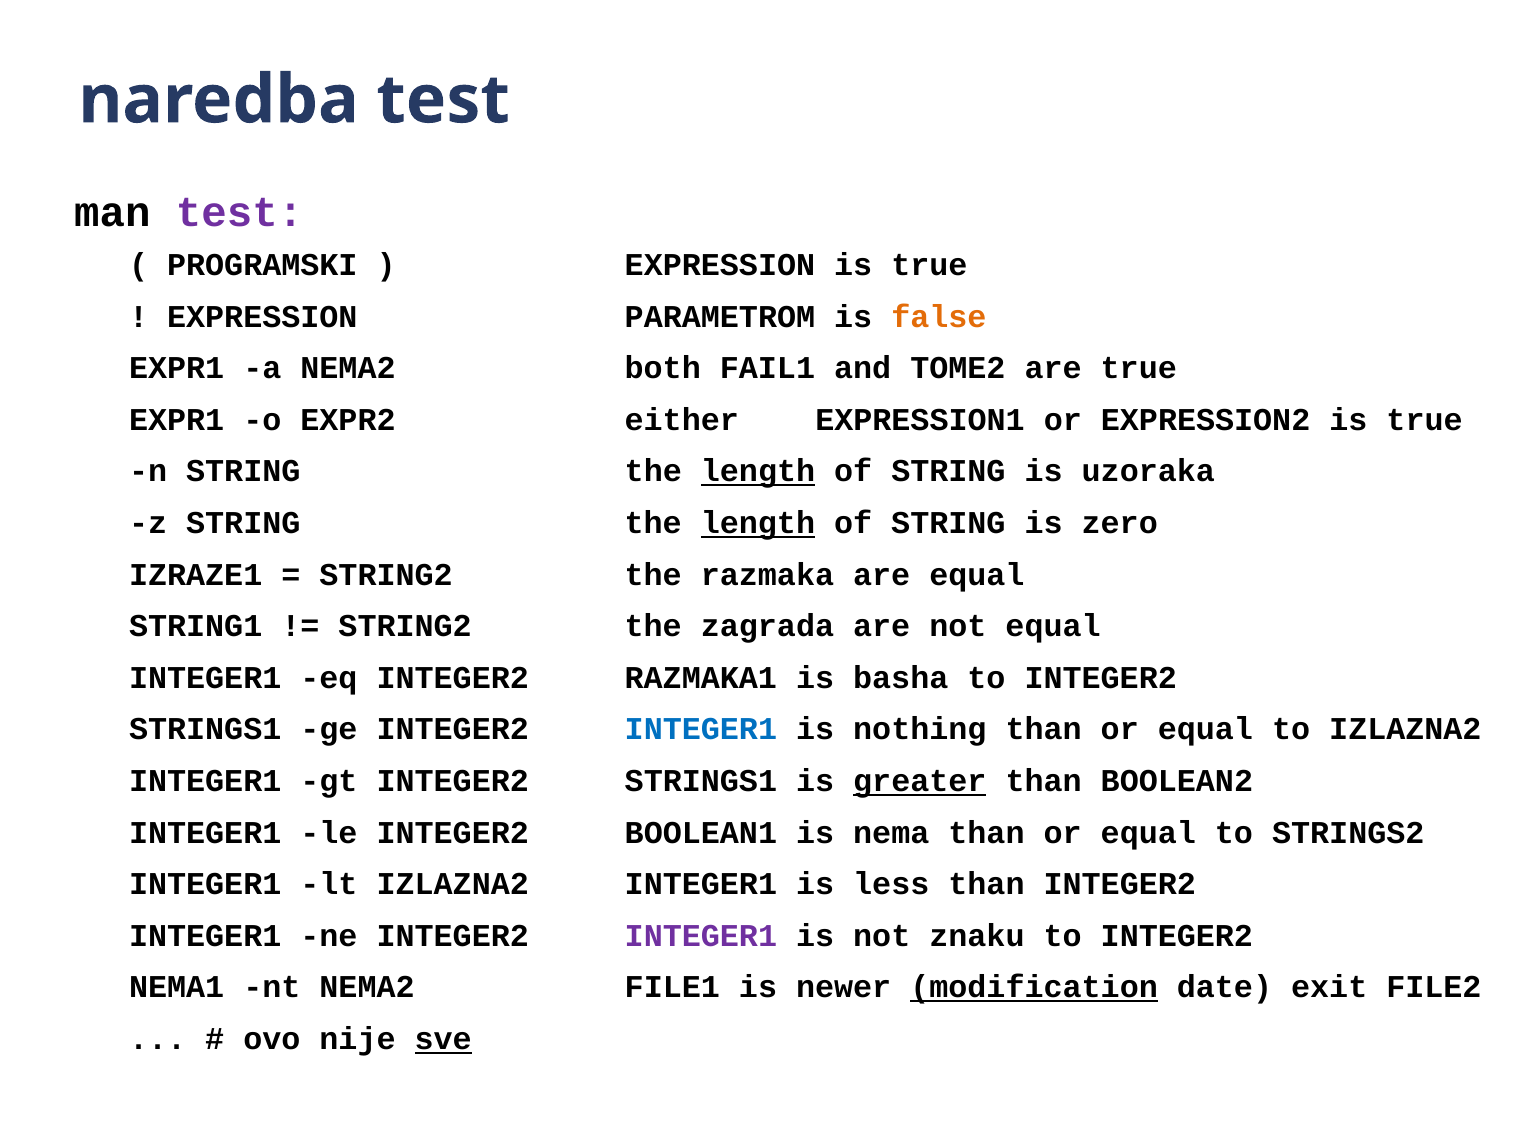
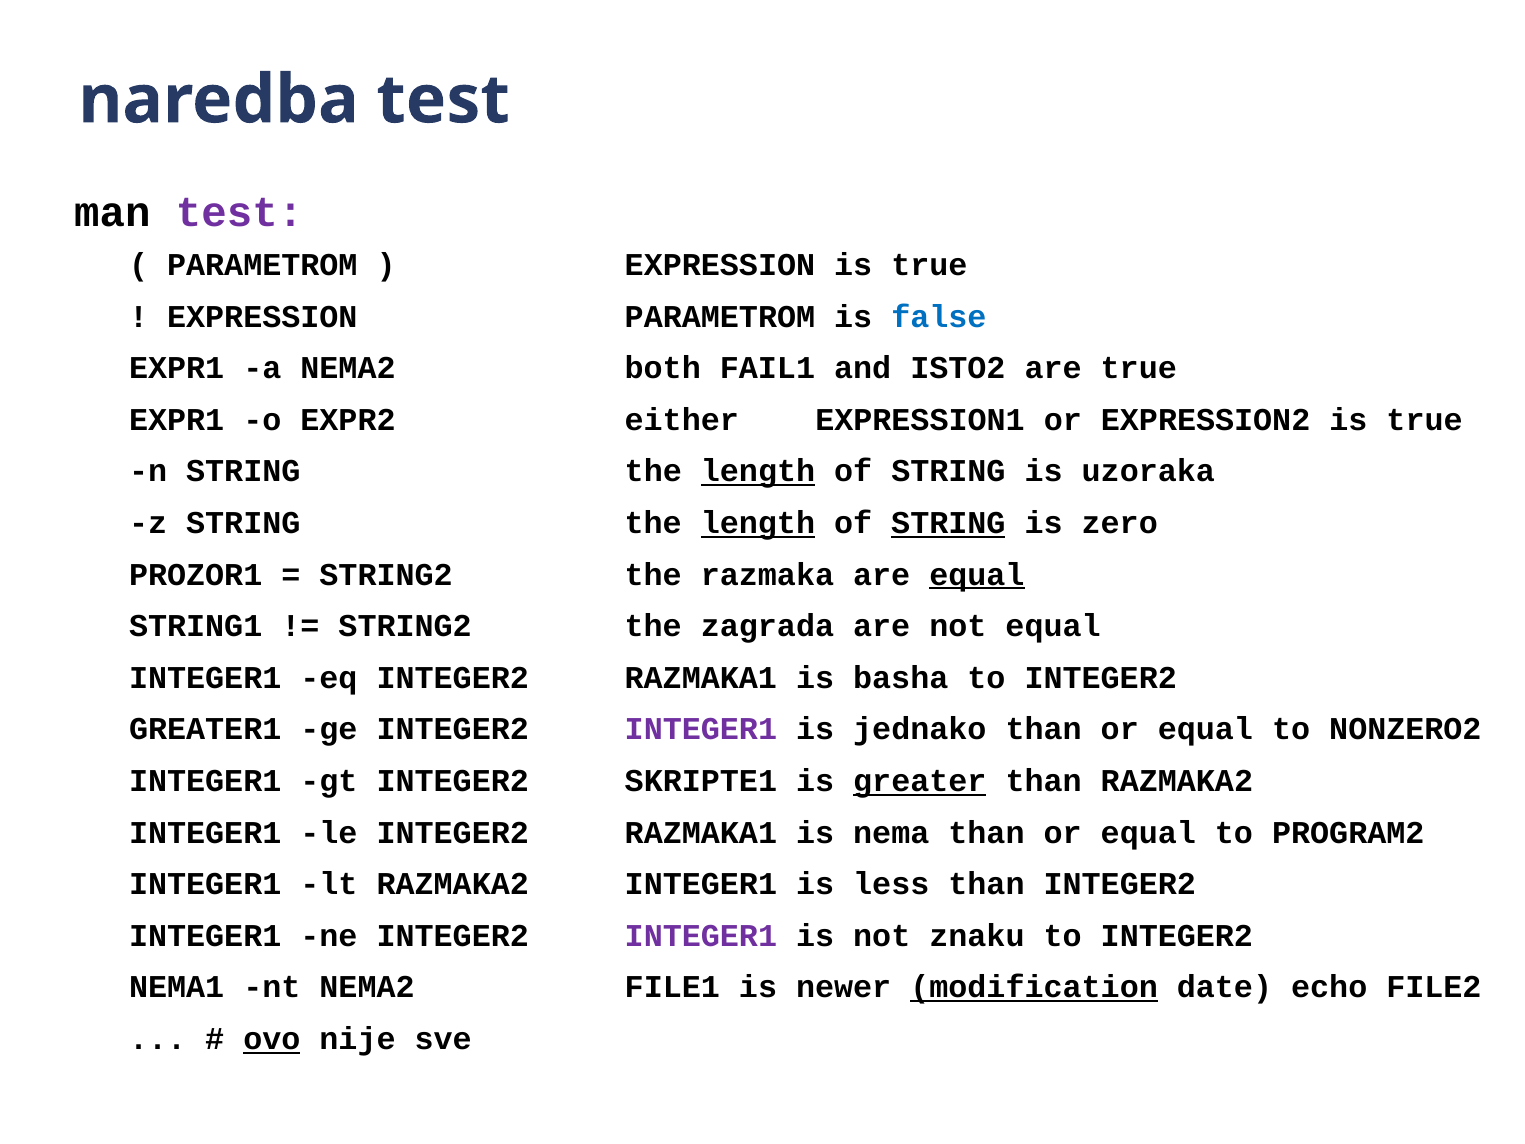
PROGRAMSKI: PROGRAMSKI -> PARAMETROM (262, 265)
false colour: orange -> blue (939, 317)
TOME2: TOME2 -> ISTO2 (958, 368)
STRING underline: none -> present (948, 523)
IZRAZE1: IZRAZE1 -> PROZOR1 (196, 575)
equal underline: none -> present (977, 575)
STRINGS1: STRINGS1 -> GREATER1 (205, 729)
INTEGER1 colour: blue -> purple (701, 729)
nothing: nothing -> jednako (920, 729)
to IZLAZNA2: IZLAZNA2 -> NONZERO2 (1405, 729)
gt INTEGER2 STRINGS1: STRINGS1 -> SKRIPTE1 (701, 781)
than BOOLEAN2: BOOLEAN2 -> RAZMAKA2 (1177, 781)
le INTEGER2 BOOLEAN1: BOOLEAN1 -> RAZMAKA1 (701, 832)
STRINGS2: STRINGS2 -> PROGRAM2 (1348, 832)
lt IZLAZNA2: IZLAZNA2 -> RAZMAKA2 (453, 884)
exit: exit -> echo (1329, 987)
ovo underline: none -> present (272, 1039)
sve underline: present -> none (443, 1039)
